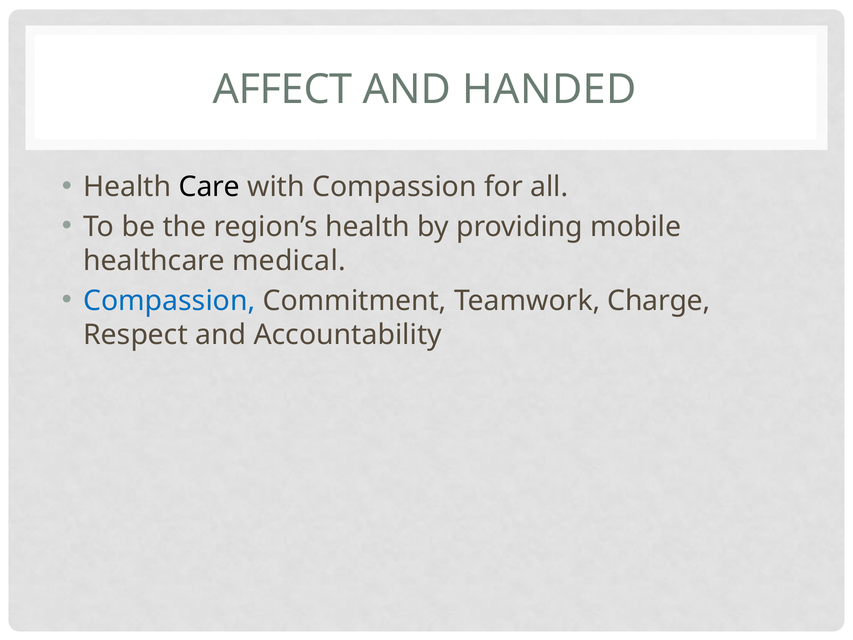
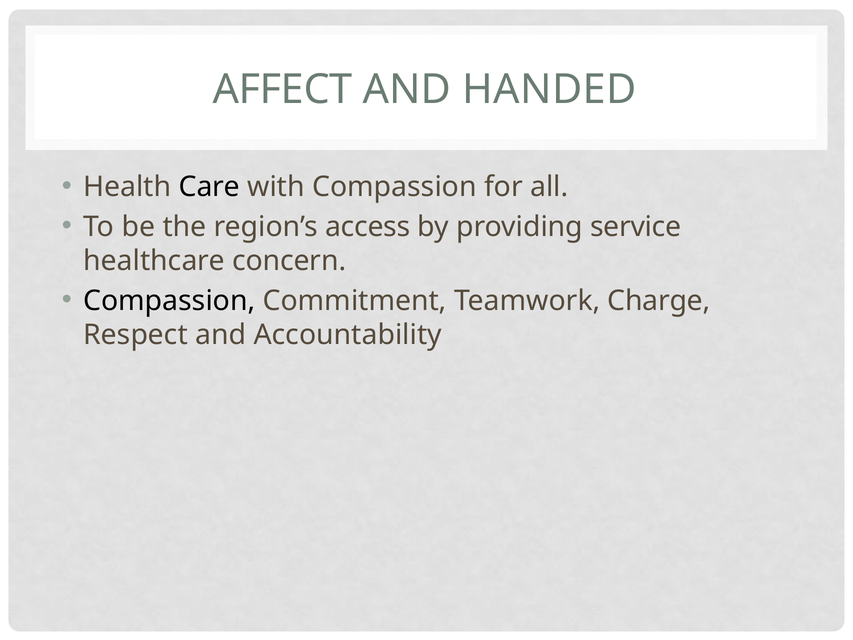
region’s health: health -> access (368, 227)
mobile: mobile -> service (636, 227)
medical: medical -> concern (289, 261)
Compassion colour: blue -> black (169, 301)
